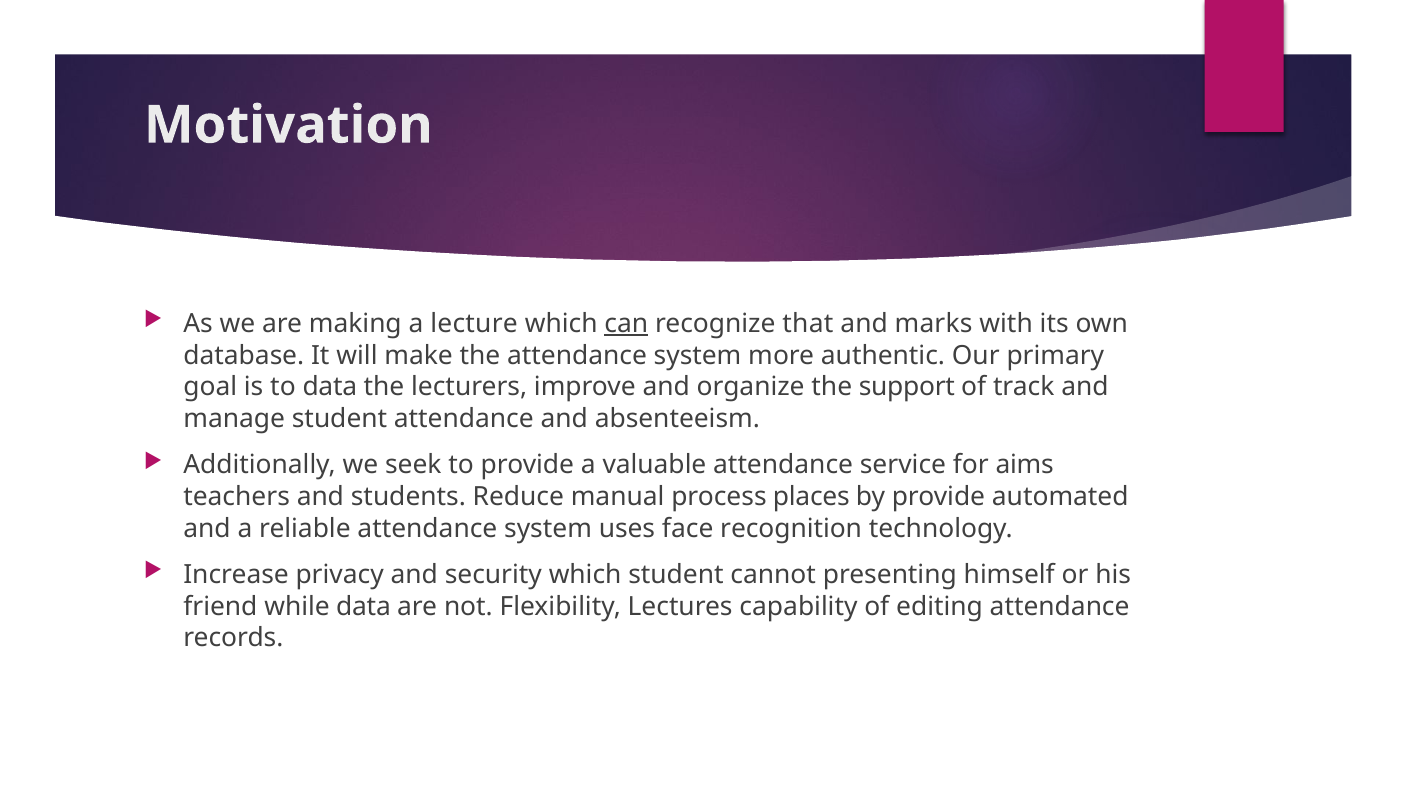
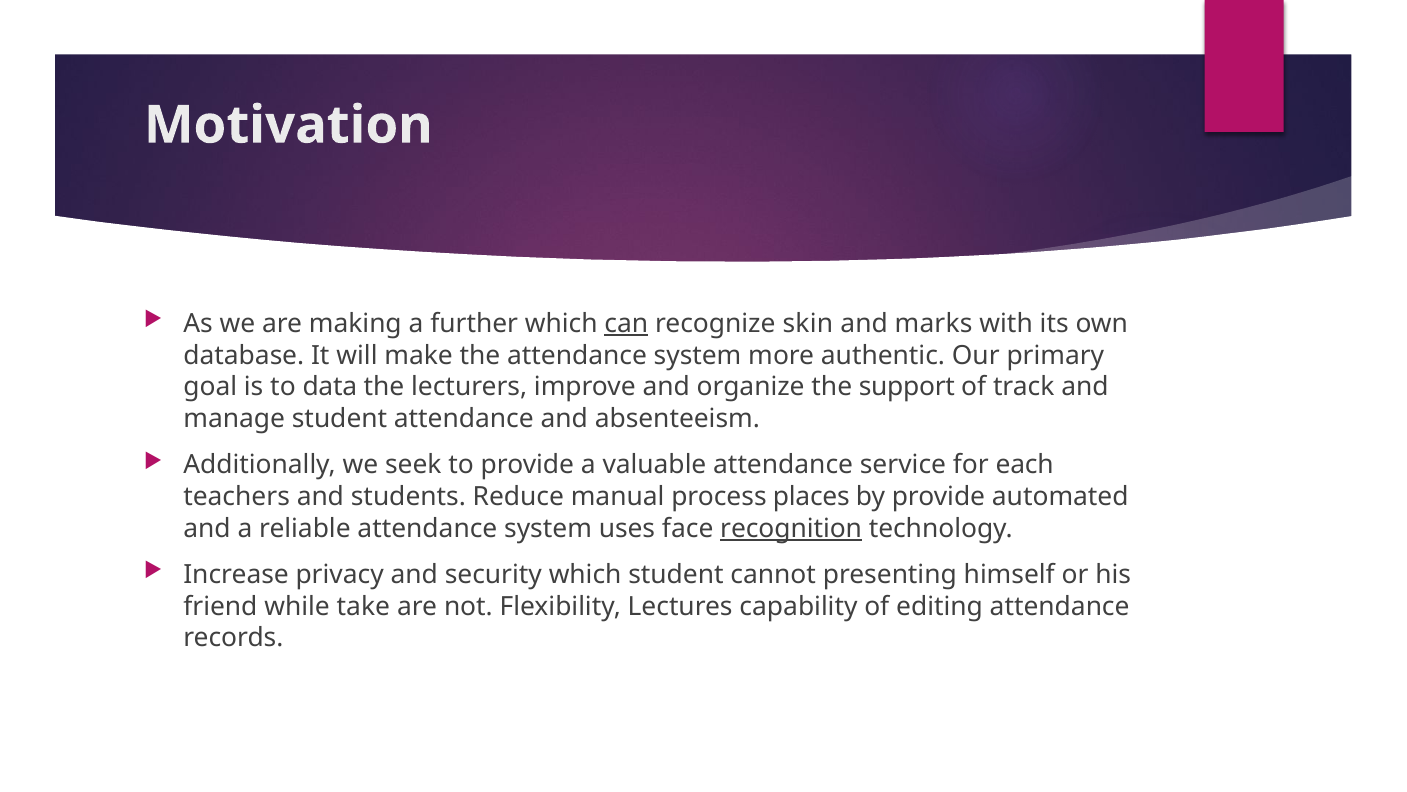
lecture: lecture -> further (474, 323)
that: that -> skin (808, 323)
aims: aims -> each (1025, 465)
recognition underline: none -> present (791, 528)
while data: data -> take (363, 606)
